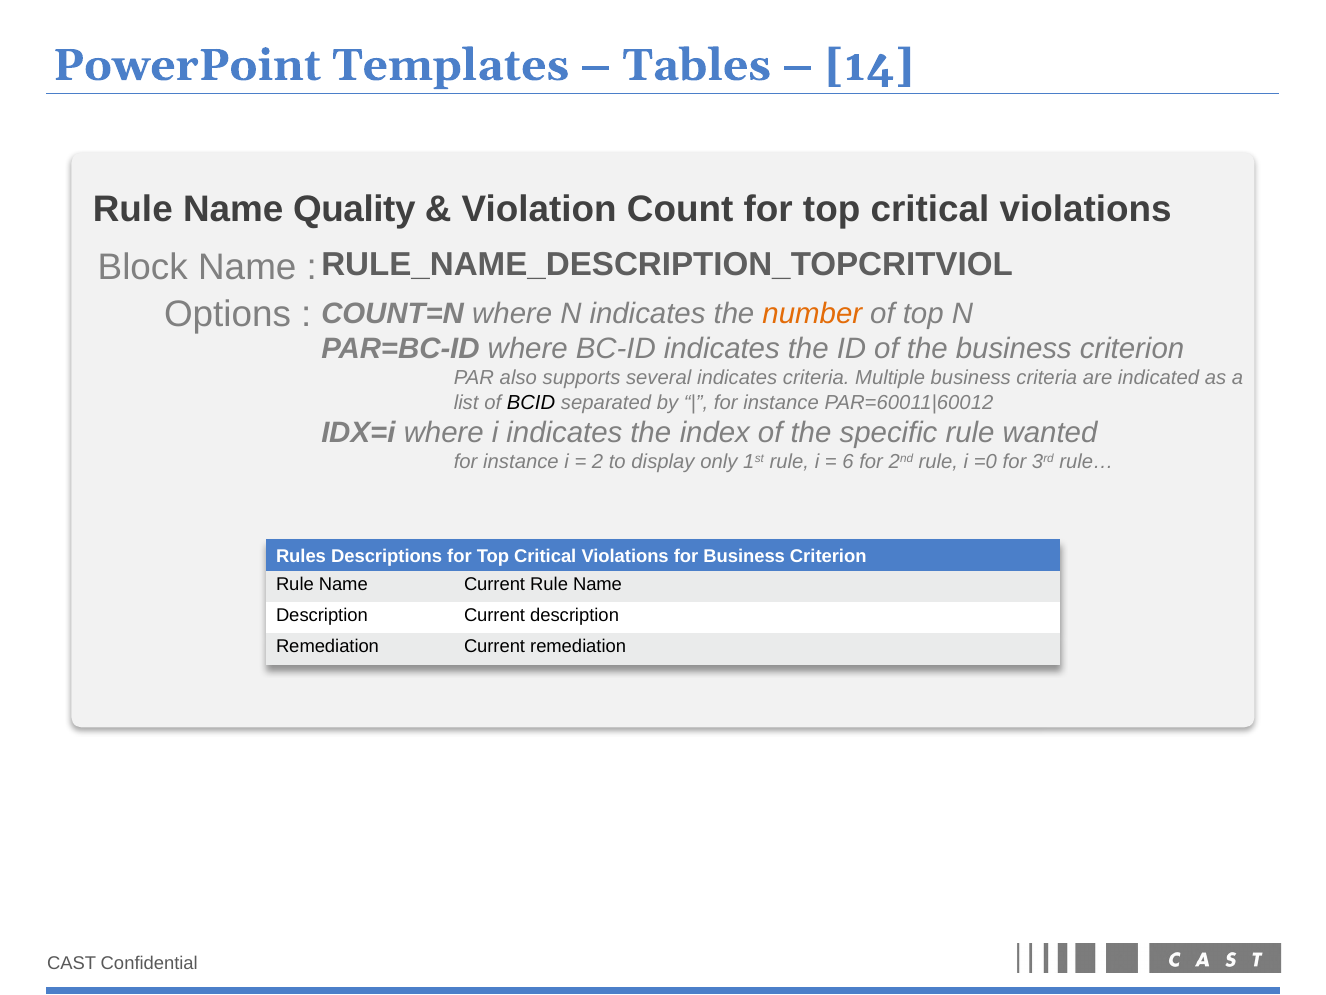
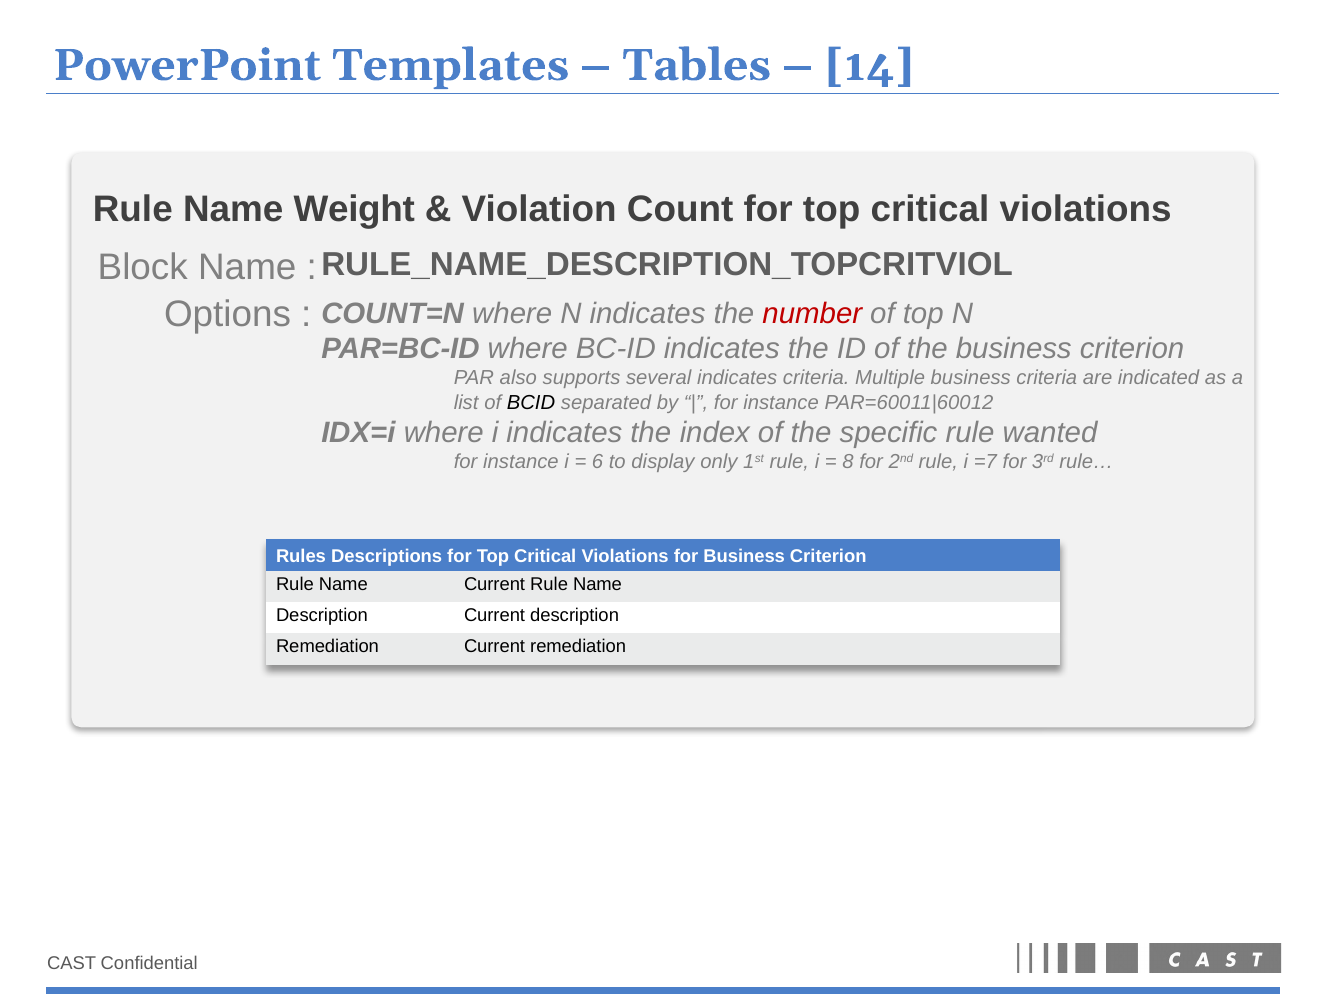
Quality: Quality -> Weight (354, 209)
number colour: orange -> red (812, 313)
2: 2 -> 6 (598, 462)
6: 6 -> 8 (848, 462)
=0: =0 -> =7 (985, 462)
